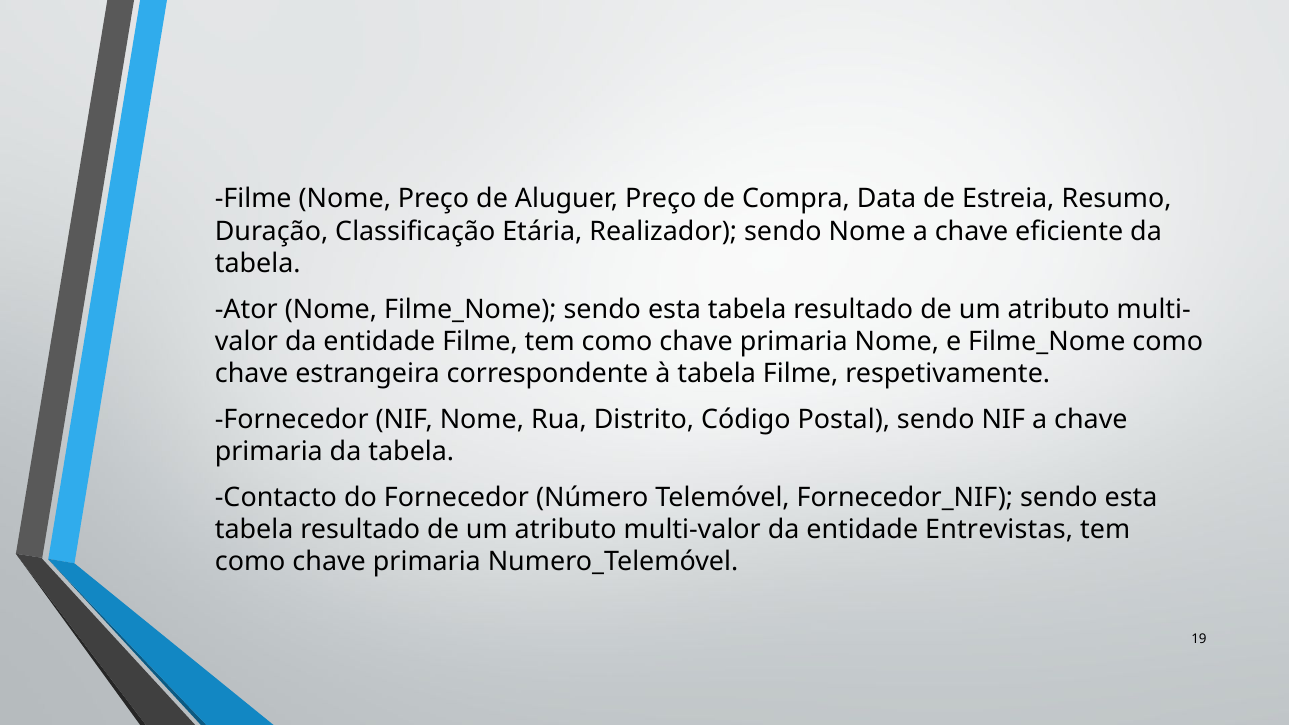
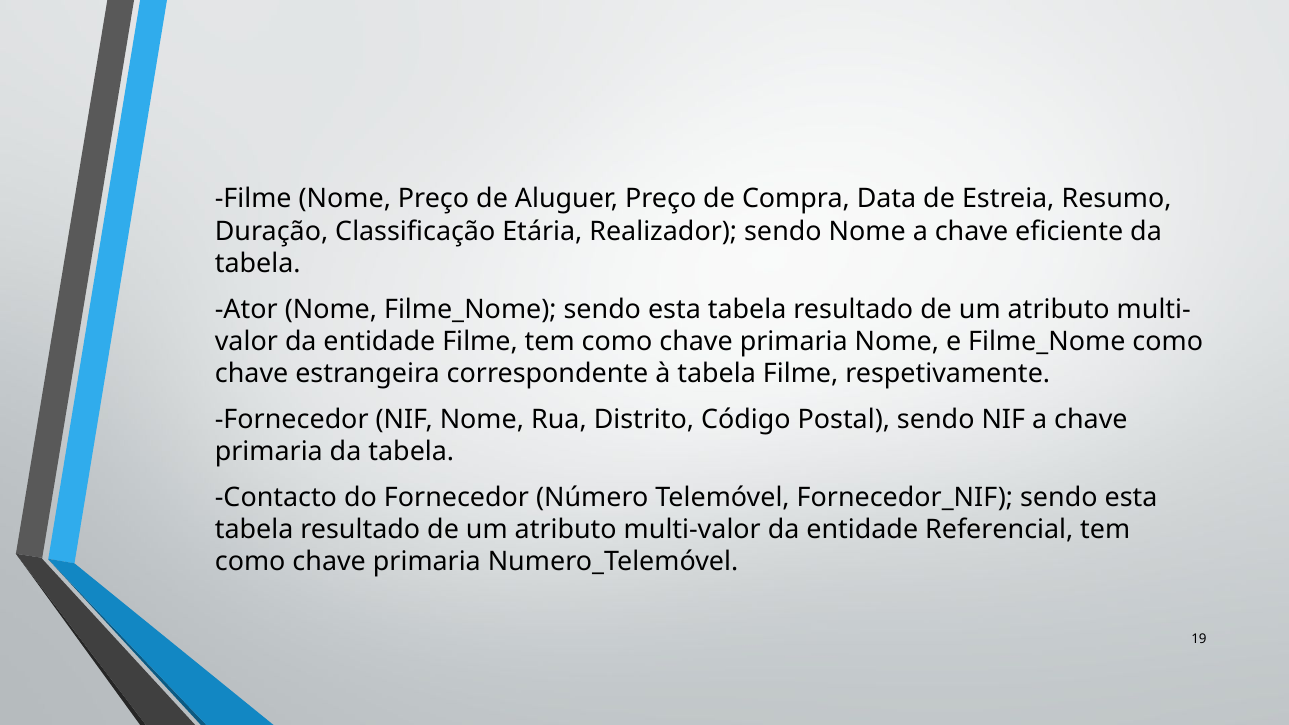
Entrevistas: Entrevistas -> Referencial (999, 530)
